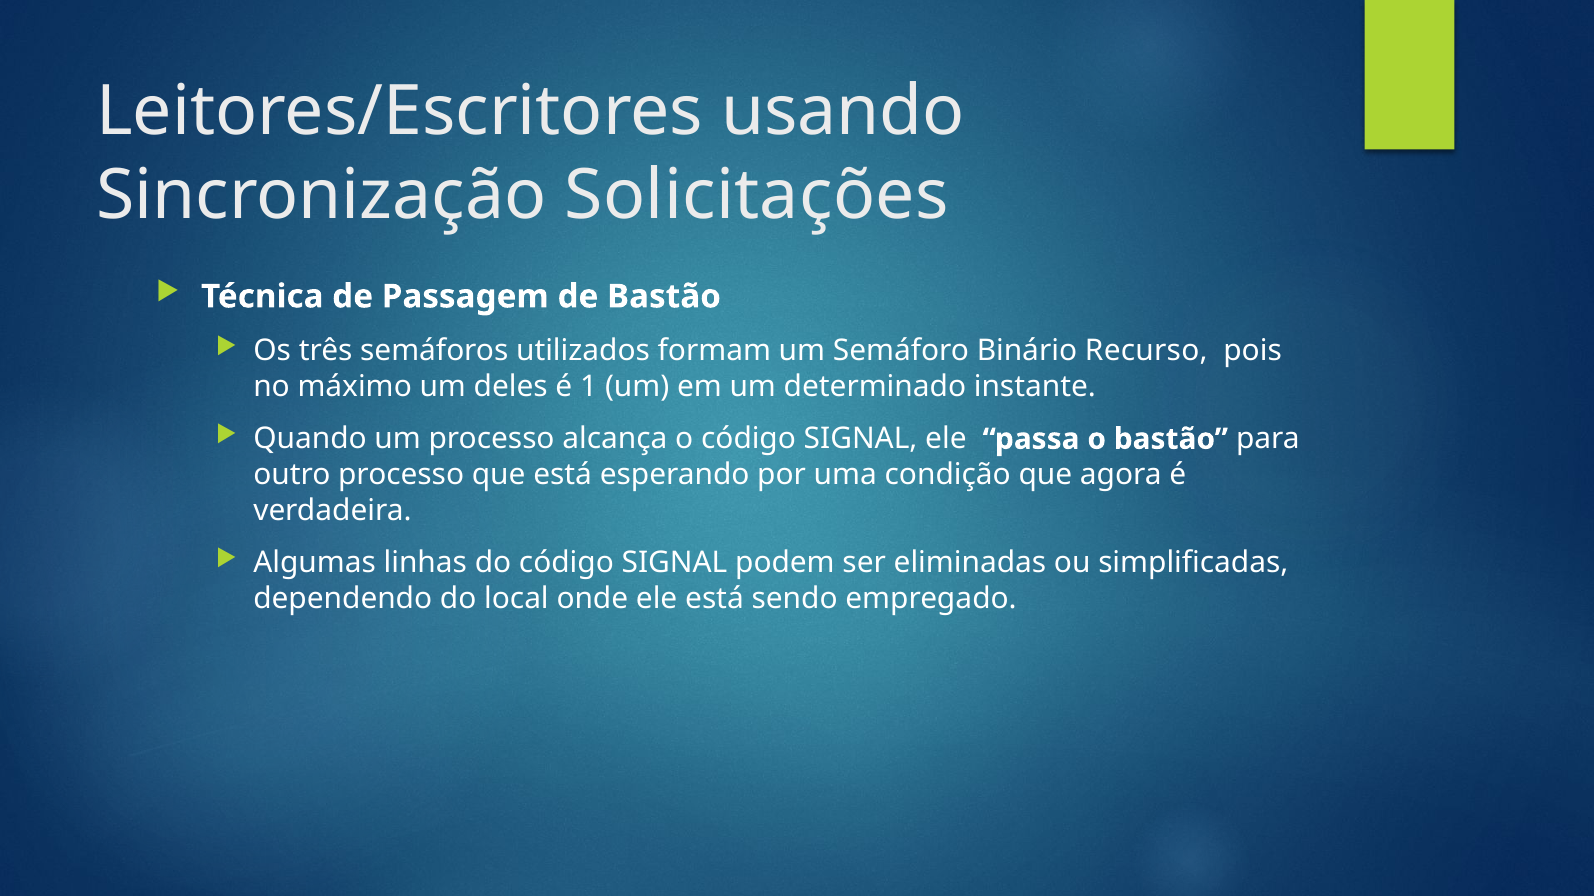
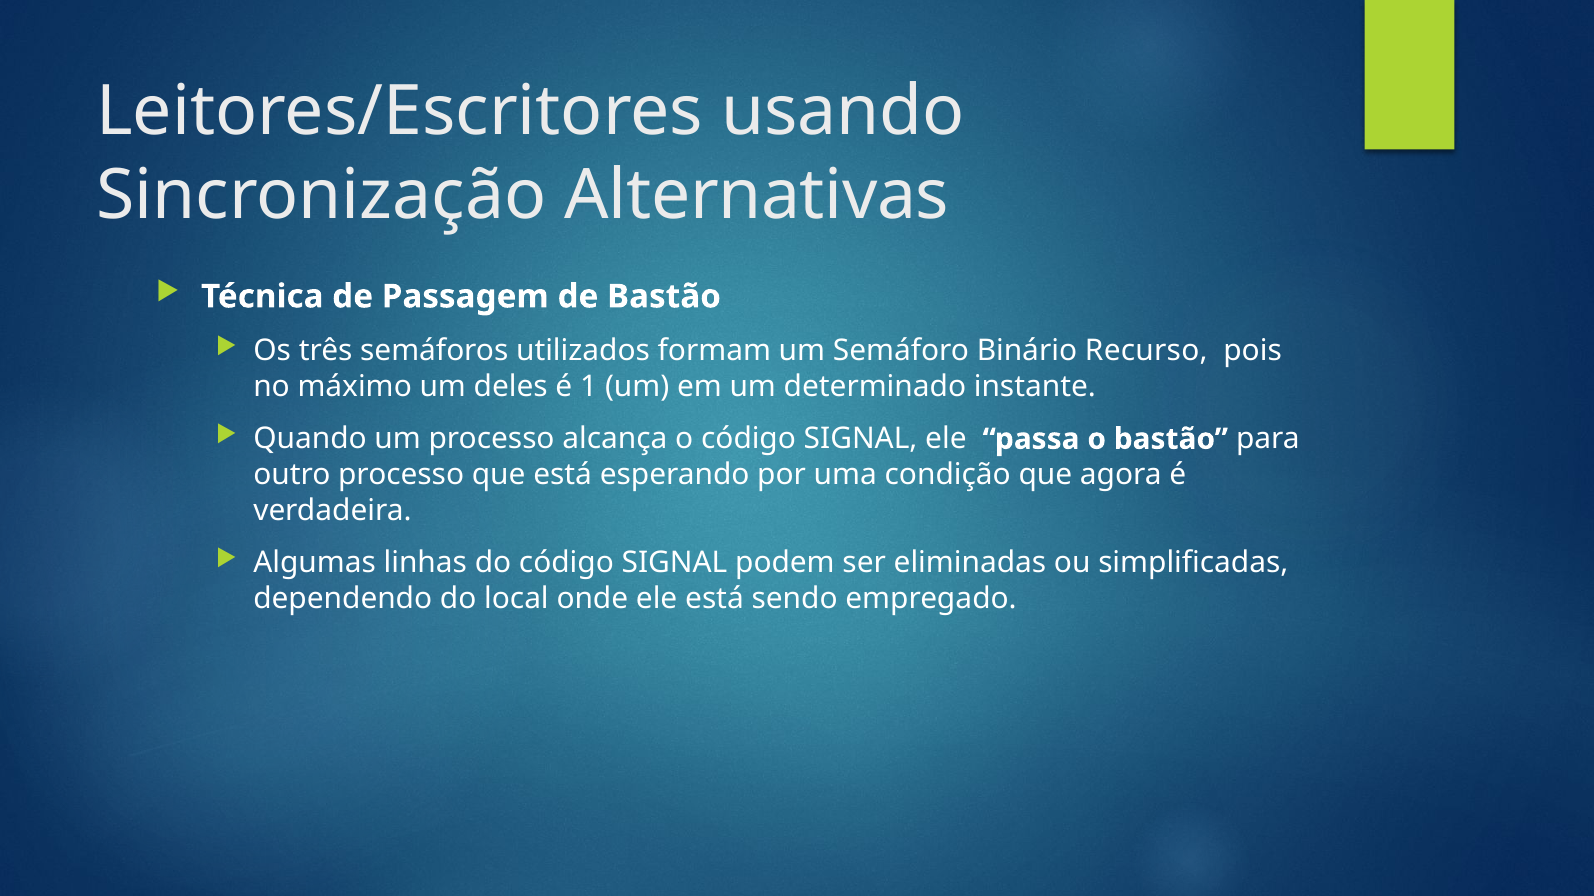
Solicitações: Solicitações -> Alternativas (757, 196)
